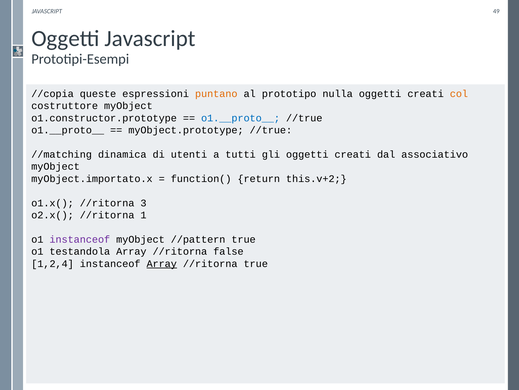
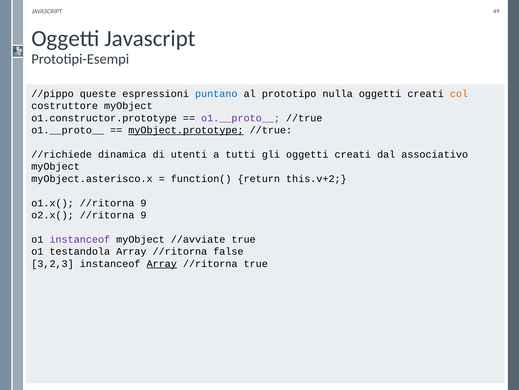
//copia: //copia -> //pippo (53, 94)
puntano colour: orange -> blue (216, 94)
o1.__proto__ colour: blue -> purple (241, 118)
myObject.prototype underline: none -> present (186, 130)
//matching: //matching -> //richiede (62, 154)
myObject.importato.x: myObject.importato.x -> myObject.asterisco.x (92, 178)
o1.x( //ritorna 3: 3 -> 9 (143, 203)
o2.x( //ritorna 1: 1 -> 9 (143, 215)
//pattern: //pattern -> //avviate (198, 239)
1,2,4: 1,2,4 -> 3,2,3 (53, 263)
